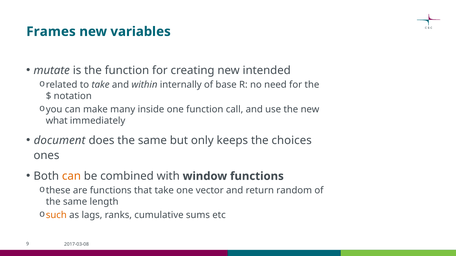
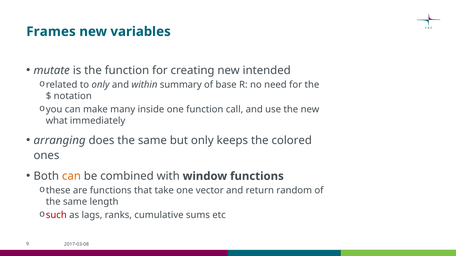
to take: take -> only (100, 85)
internally: internally -> summary (181, 85)
document: document -> arranging (60, 141)
choices: choices -> colored (292, 141)
such colour: orange -> red (56, 215)
